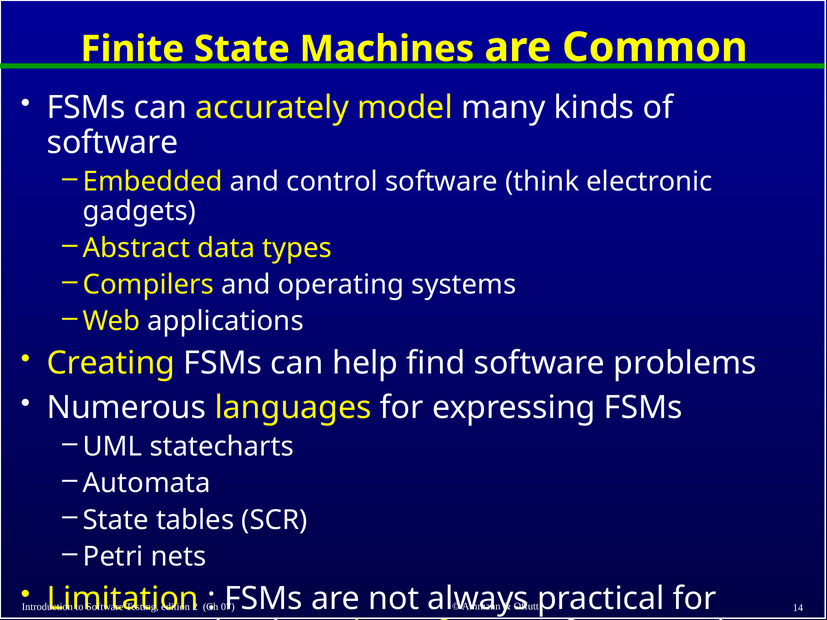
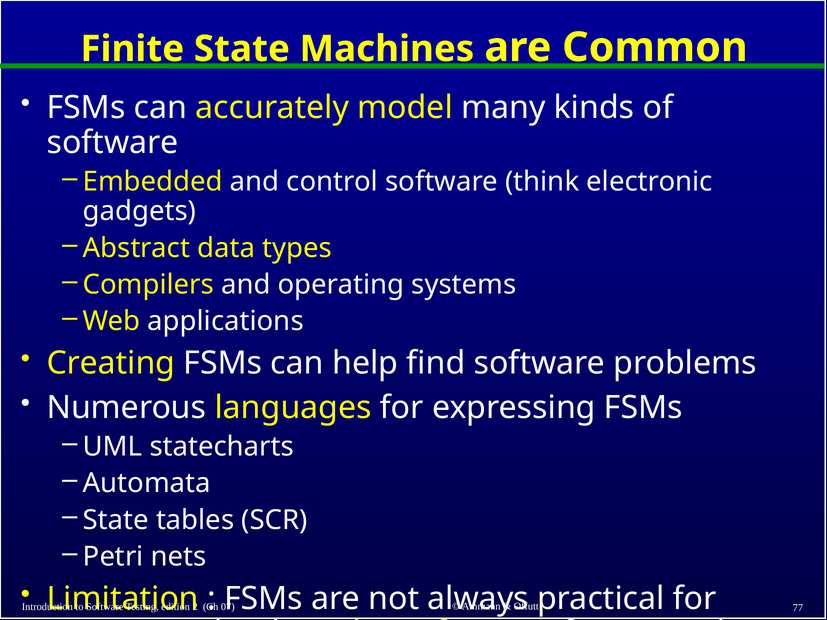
14: 14 -> 77 (798, 608)
